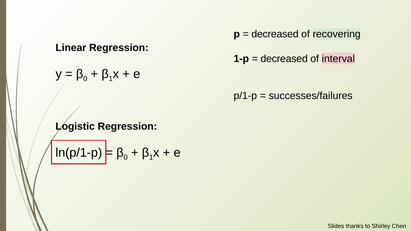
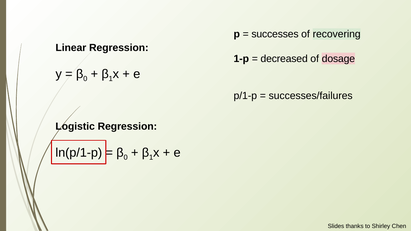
decreased: decreased -> successes (275, 34)
interval: interval -> dosage (338, 59)
